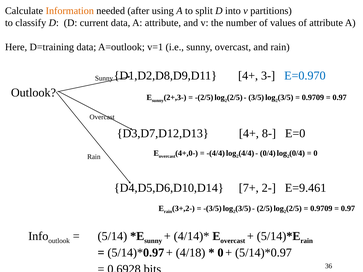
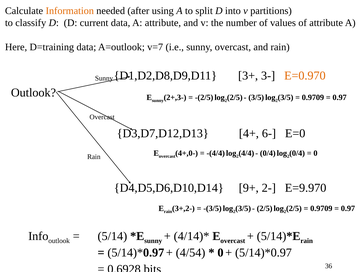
v=1: v=1 -> v=7 (155, 47)
D1,D2,D8,D9,D11 4+: 4+ -> 3+ (248, 76)
E=0.970 colour: blue -> orange (305, 76)
8-: 8- -> 6- (269, 133)
7+: 7+ -> 9+ (249, 188)
E=9.461: E=9.461 -> E=9.970 (306, 188)
4/18: 4/18 -> 4/54 (191, 253)
